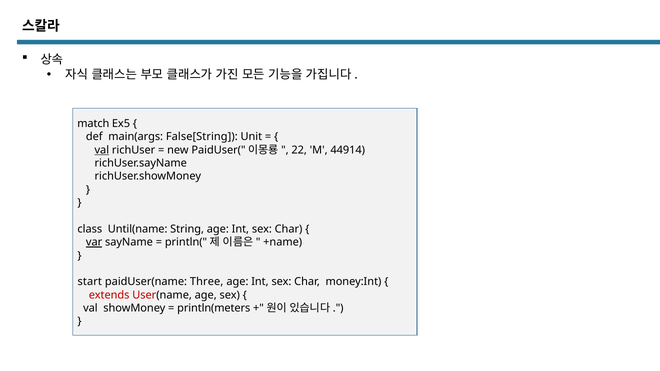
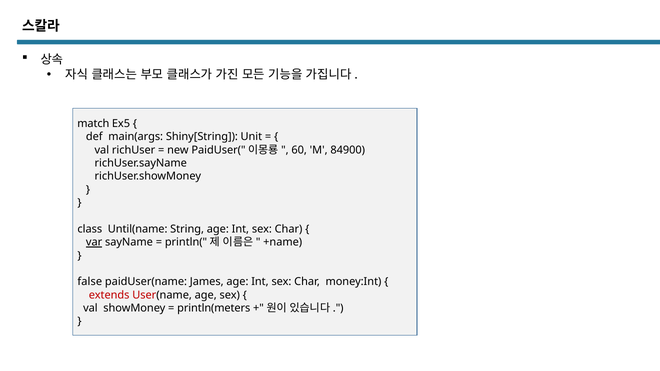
False[String: False[String -> Shiny[String (202, 137)
val underline: present -> none (102, 150)
22: 22 -> 60 (299, 150)
44914: 44914 -> 84900 (348, 150)
start: start -> false (90, 282)
Three: Three -> James (207, 282)
